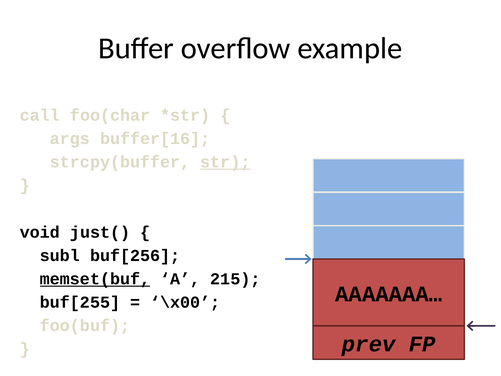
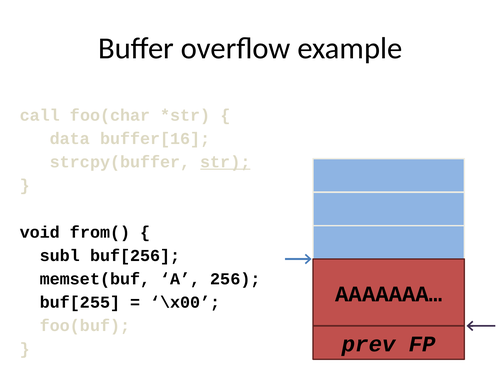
args: args -> data (70, 139)
just(: just( -> from( (100, 232)
memset(buf underline: present -> none (95, 279)
215: 215 -> 256 (235, 279)
